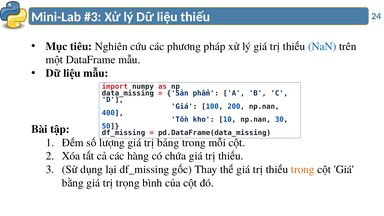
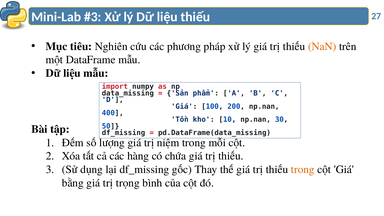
24: 24 -> 27 (376, 16)
NaN colour: blue -> orange (322, 46)
bảng: bảng -> niệm (168, 143)
